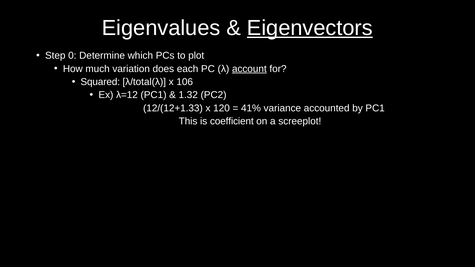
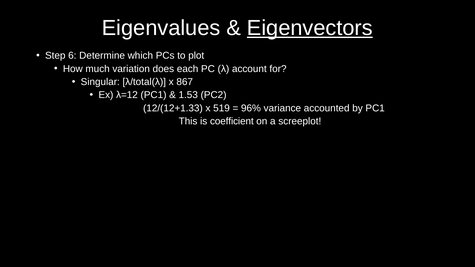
0: 0 -> 6 (72, 56)
account underline: present -> none (249, 69)
Squared: Squared -> Singular (100, 82)
106: 106 -> 867 (185, 82)
1.32: 1.32 -> 1.53 (188, 95)
120: 120 -> 519 (222, 108)
41%: 41% -> 96% (251, 108)
